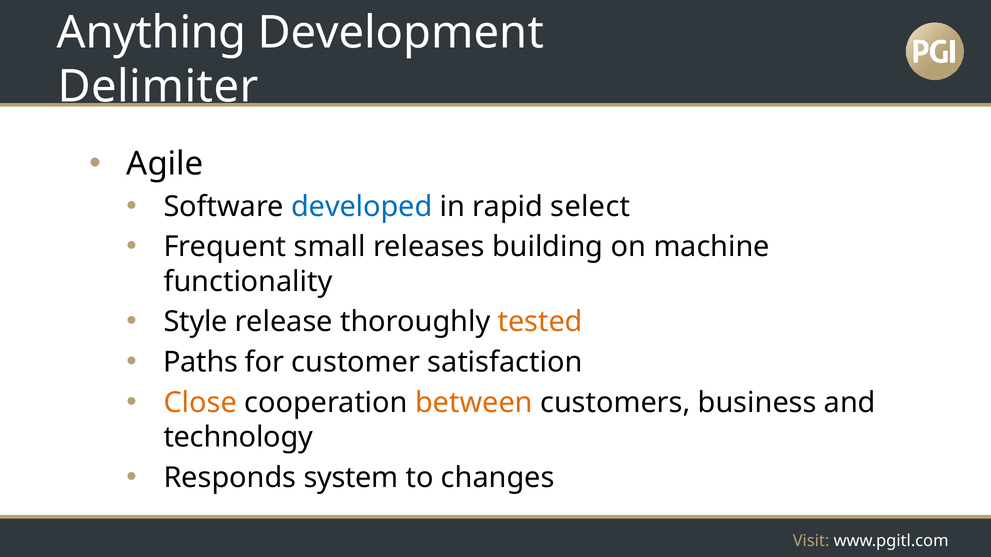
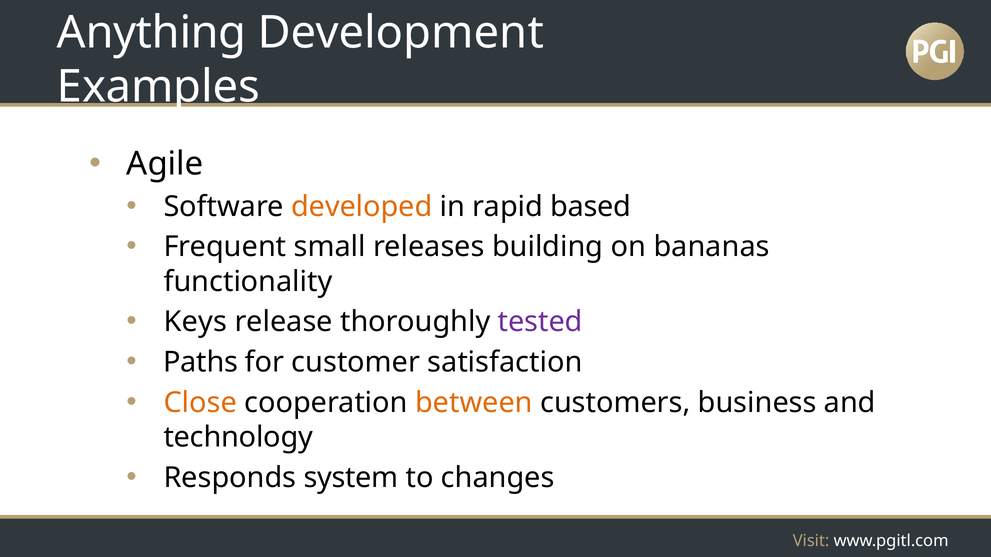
Delimiter: Delimiter -> Examples (158, 87)
developed colour: blue -> orange (362, 207)
select: select -> based (591, 207)
machine: machine -> bananas (712, 247)
Style: Style -> Keys (195, 322)
tested colour: orange -> purple (540, 322)
